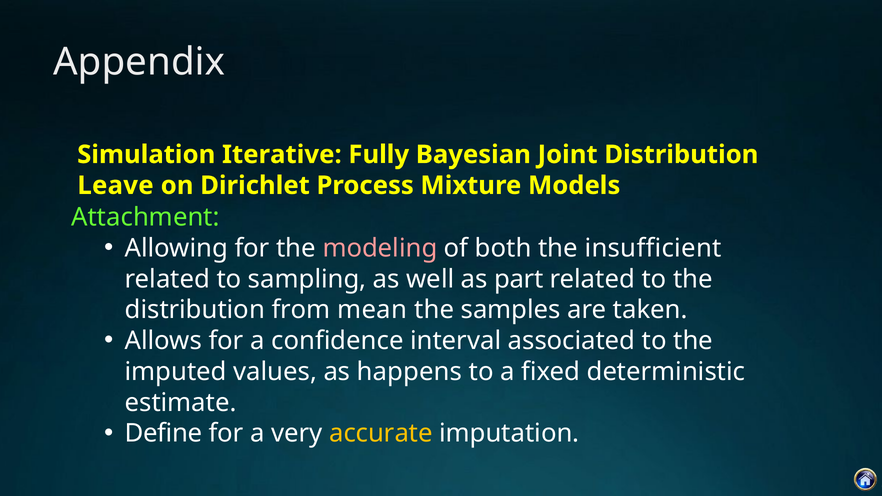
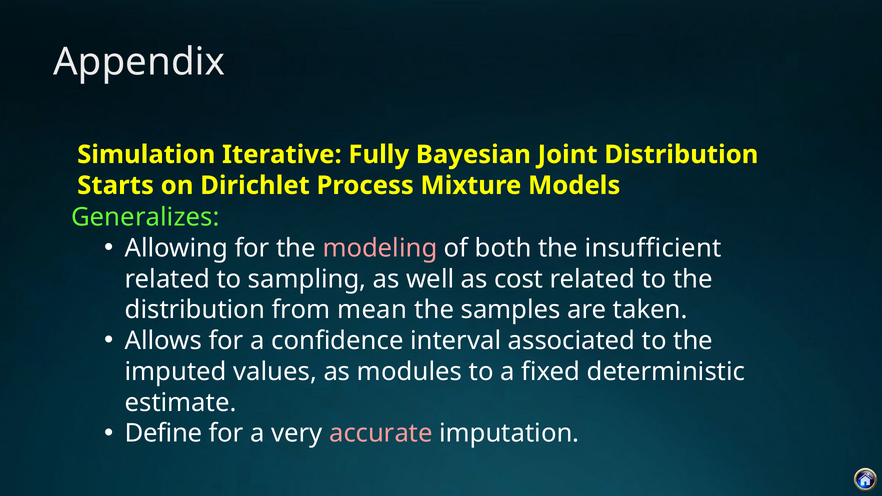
Leave: Leave -> Starts (116, 186)
Attachment: Attachment -> Generalizes (145, 217)
part: part -> cost (519, 279)
happens: happens -> modules (410, 372)
accurate colour: yellow -> pink (381, 434)
